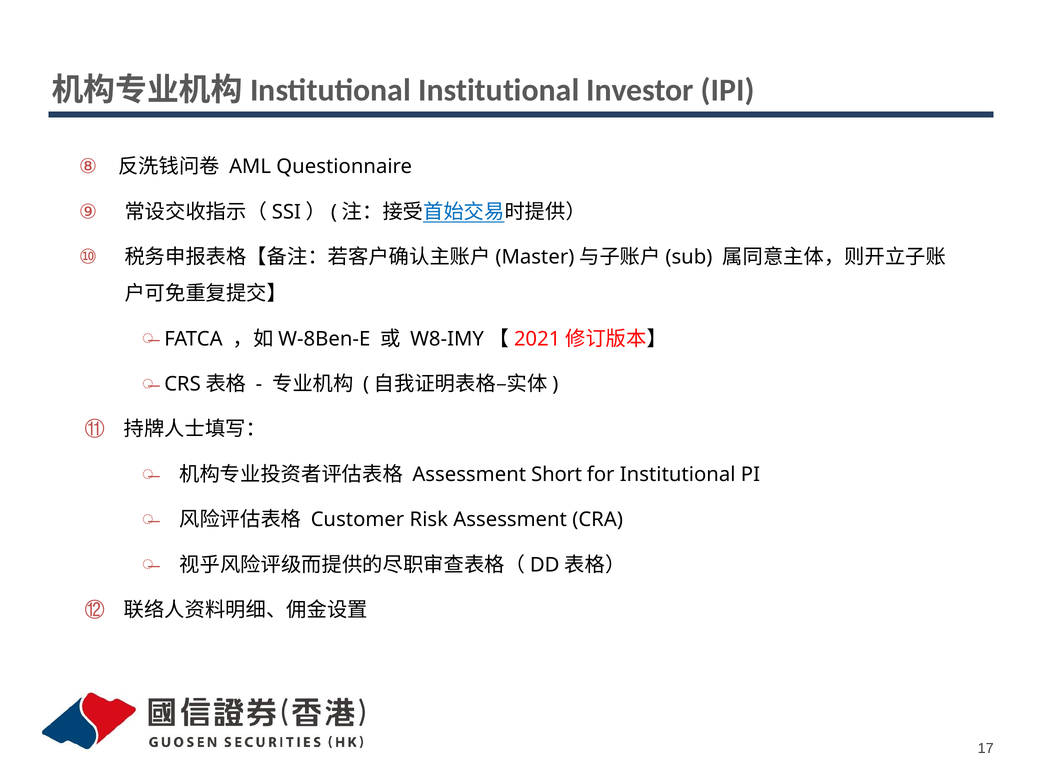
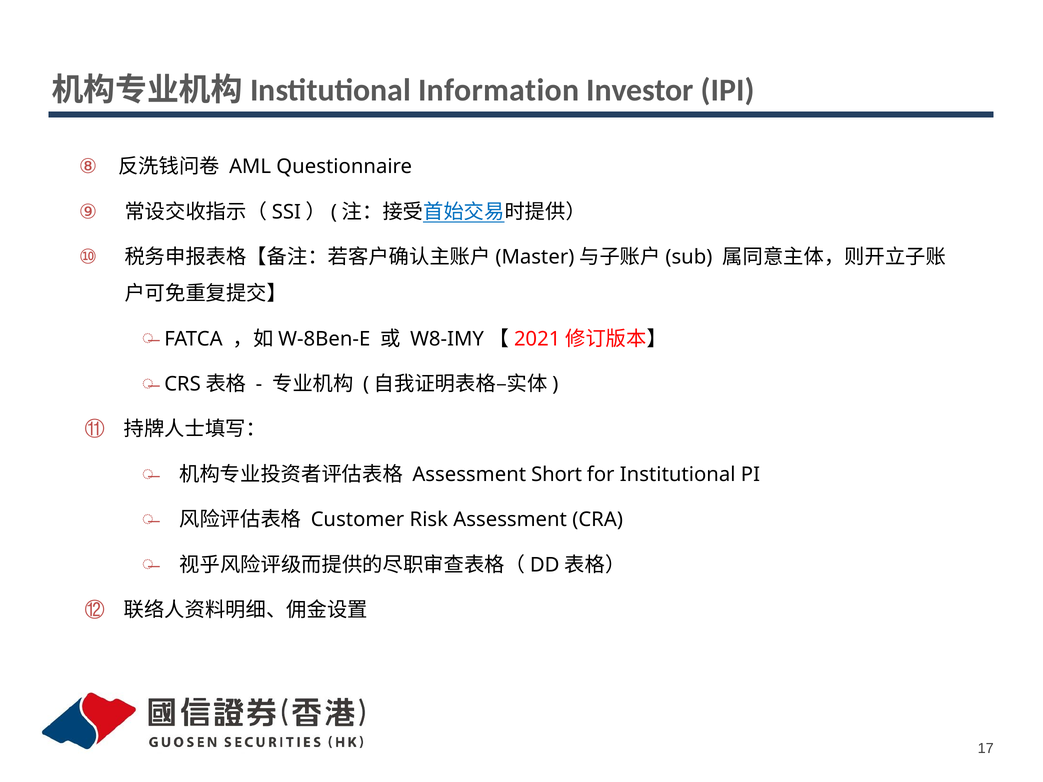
Institutional: Institutional -> Information (499, 90)
